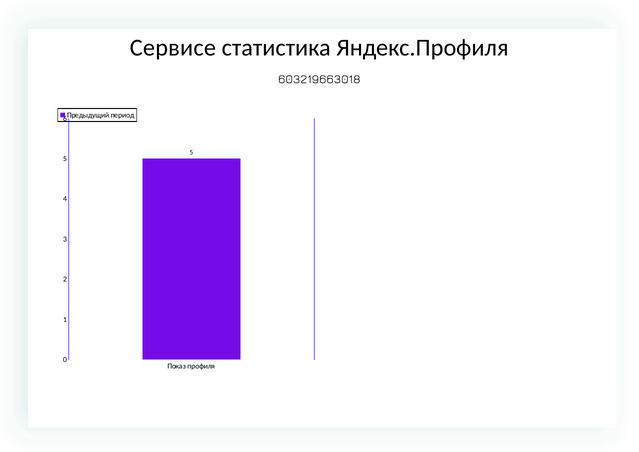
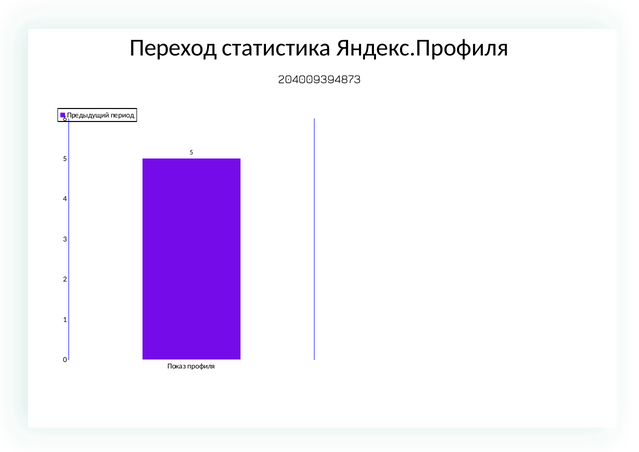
Сервисе: Сервисе -> Переход (173, 47)
603219663018: 603219663018 -> 204009394873 (319, 79)
